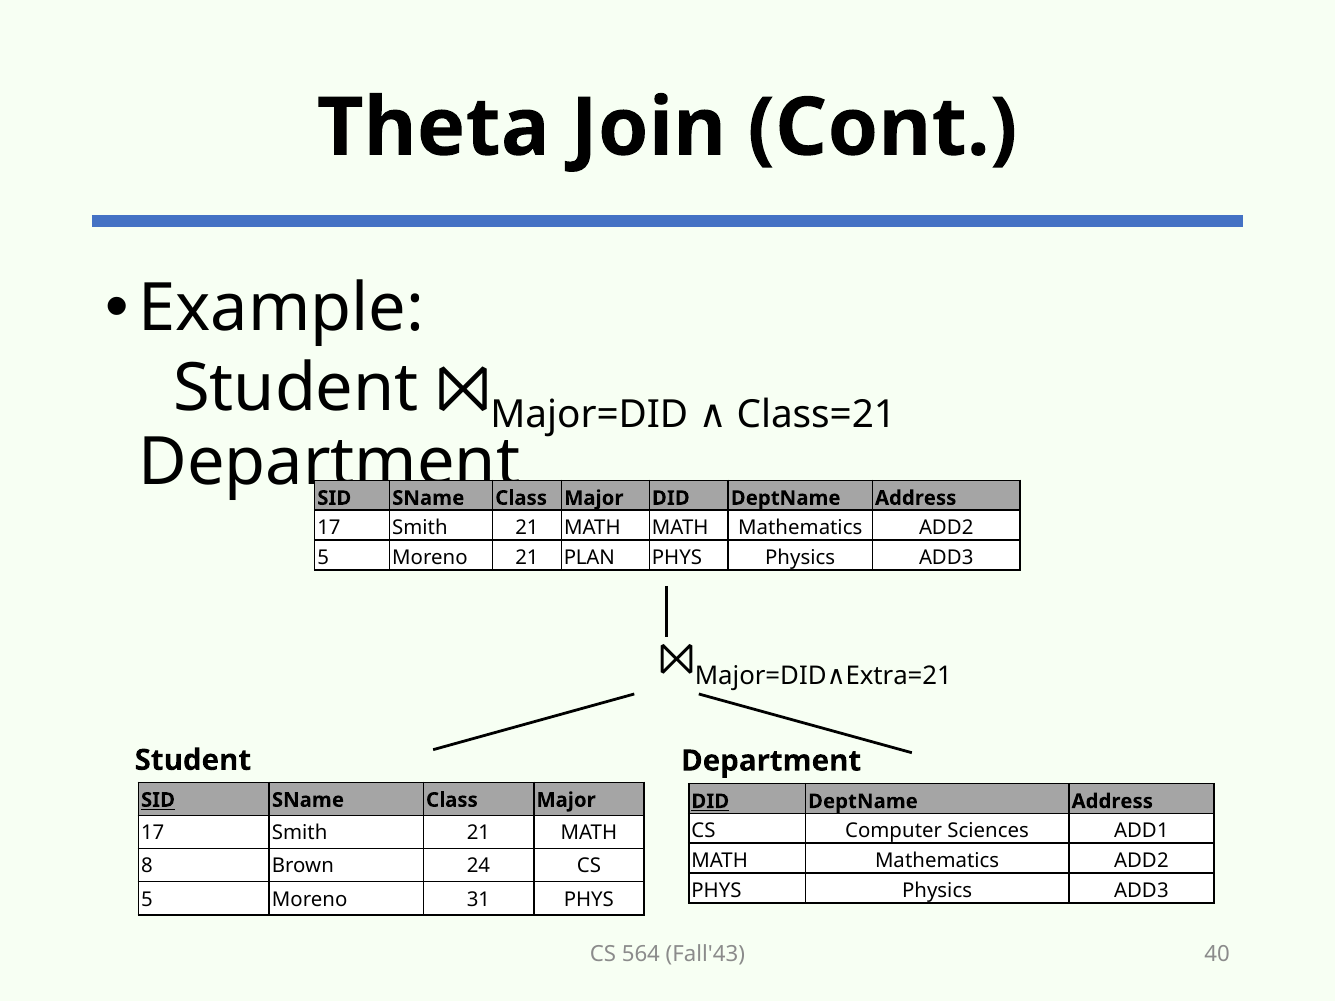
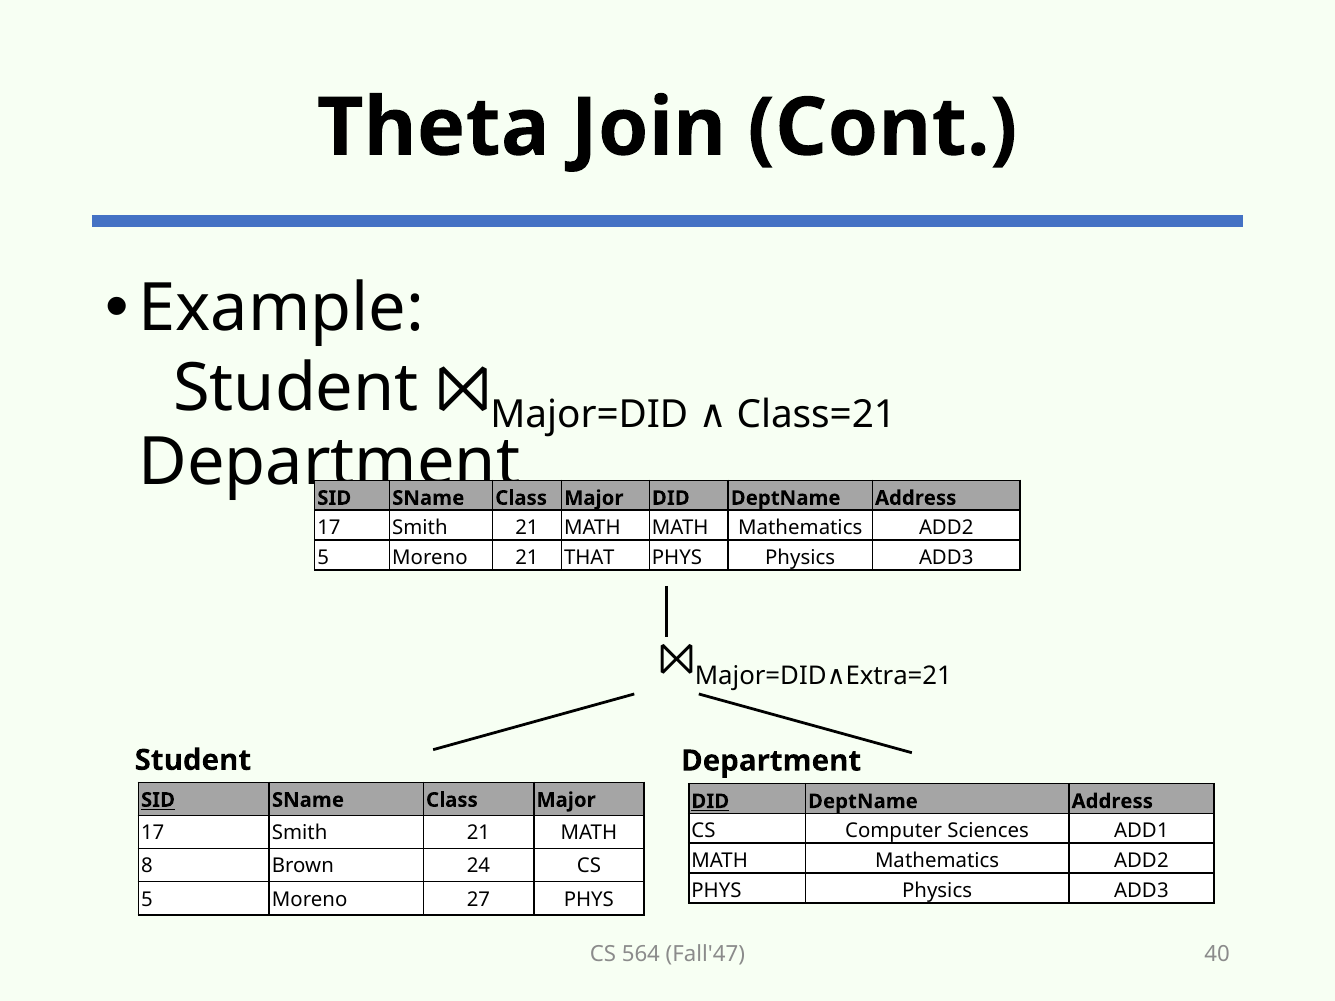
PLAN: PLAN -> THAT (589, 558)
31: 31 -> 27 (479, 900)
Fall'43: Fall'43 -> Fall'47 (705, 954)
